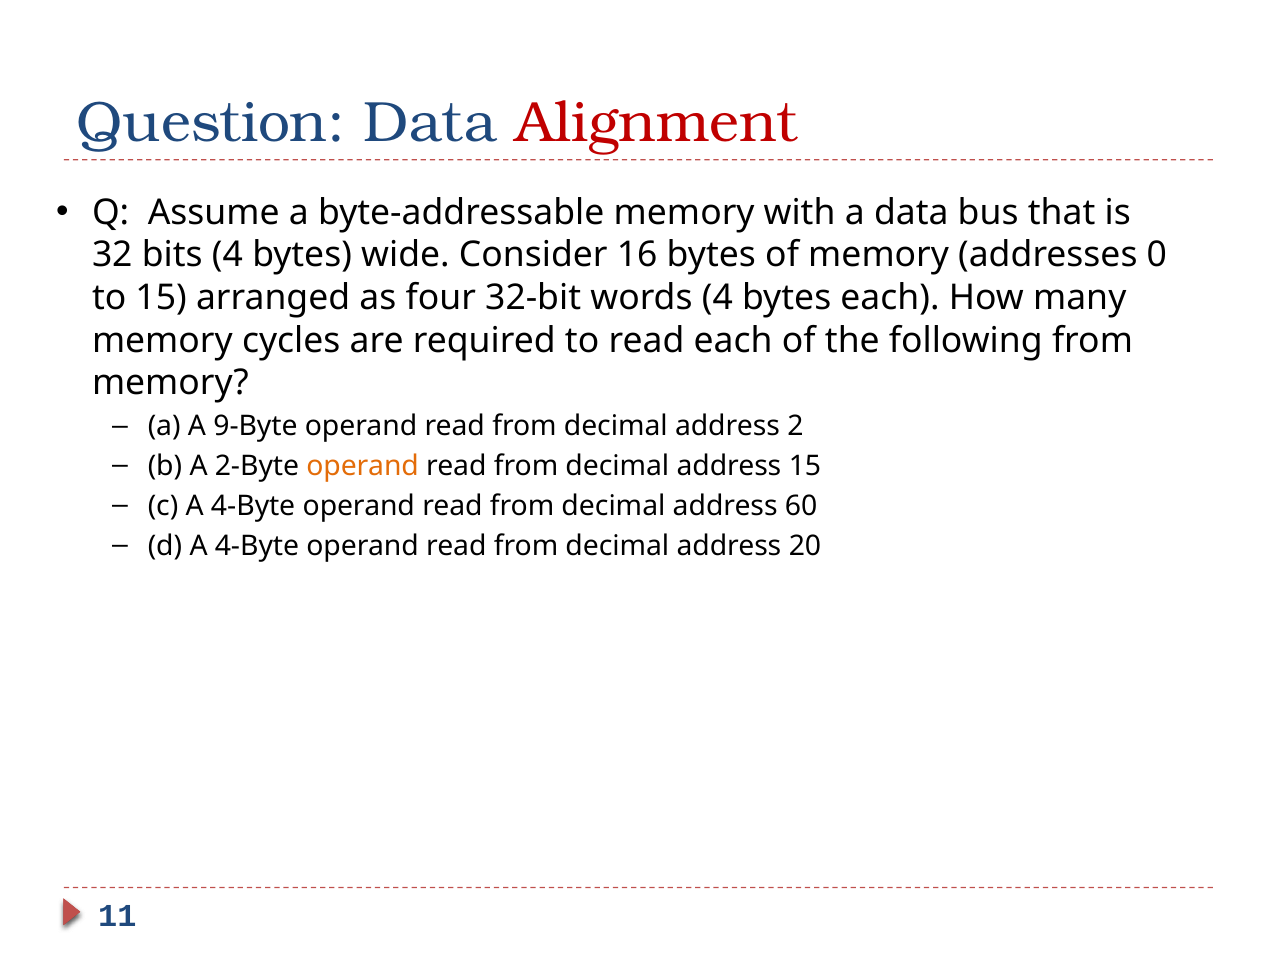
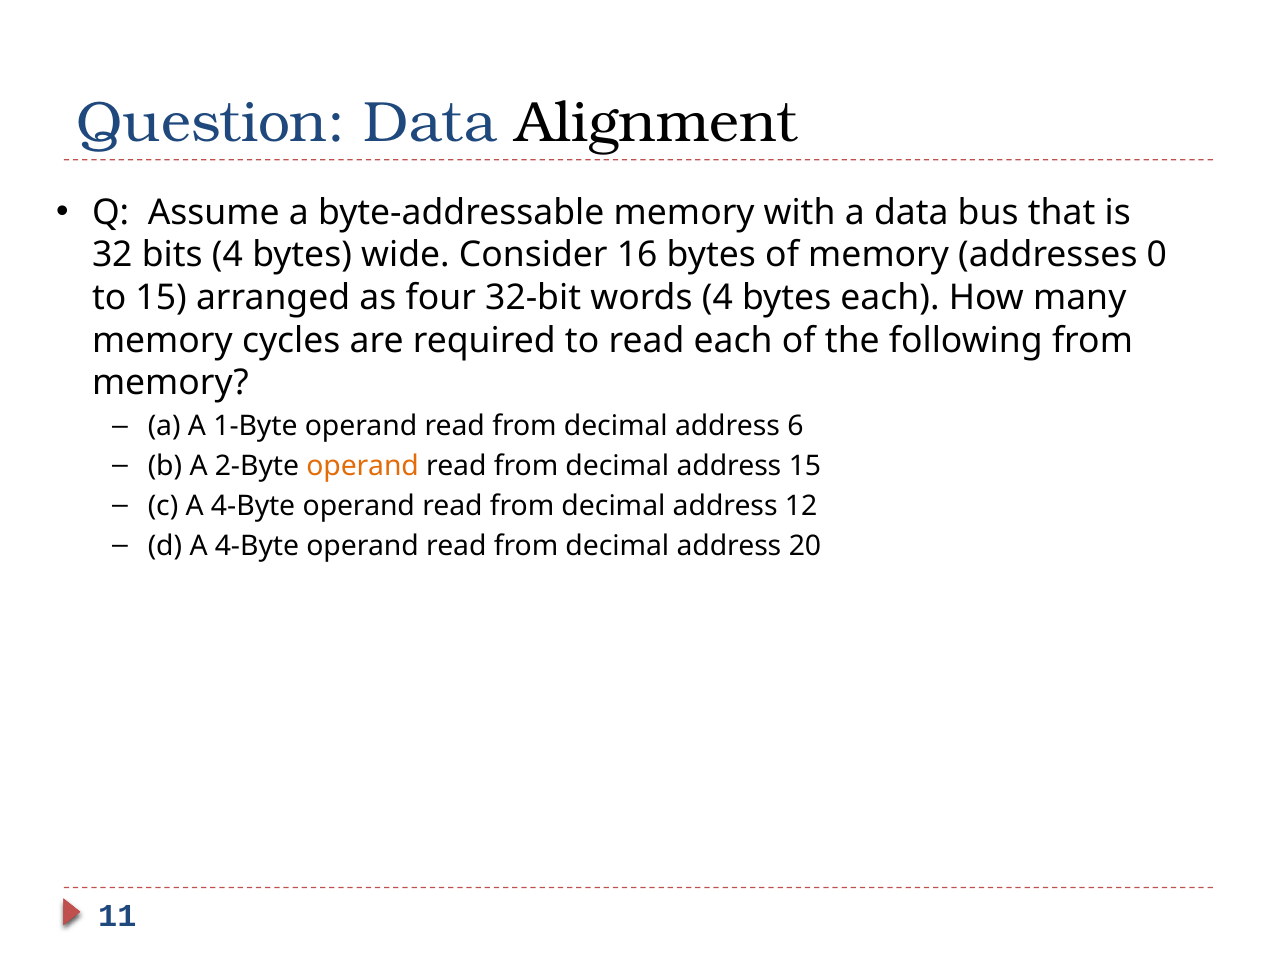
Alignment colour: red -> black (657, 123)
9-Byte: 9-Byte -> 1-Byte (255, 426)
2: 2 -> 6 (795, 426)
60: 60 -> 12 (801, 506)
